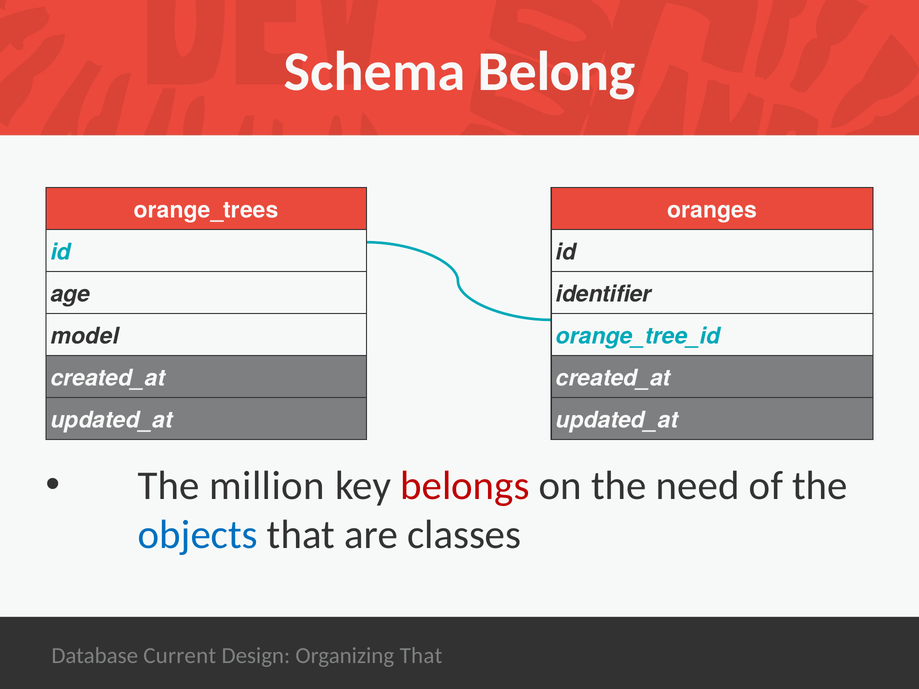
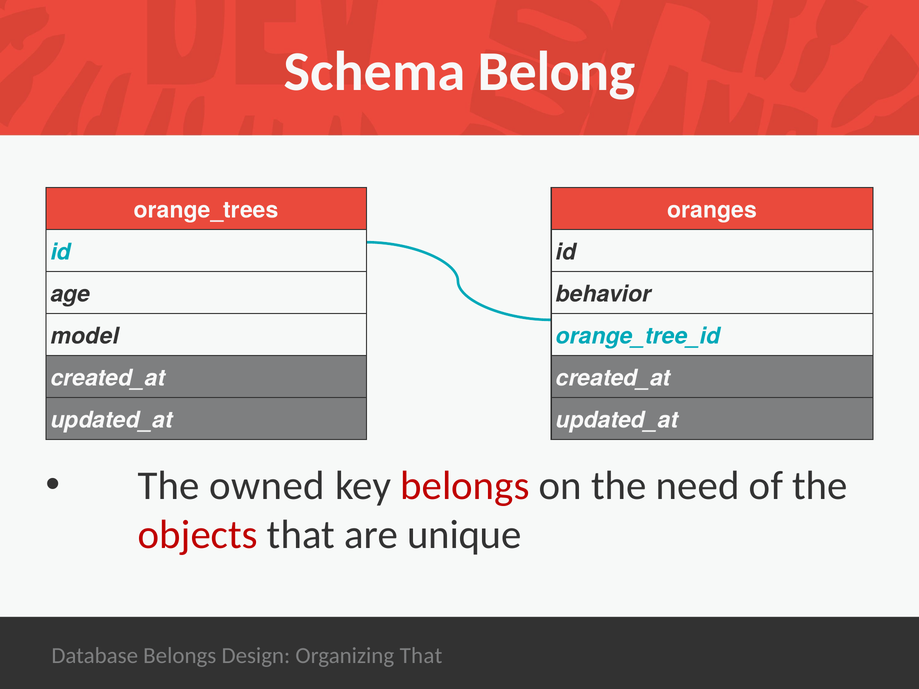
identifier: identifier -> behavior (604, 294)
million: million -> owned (267, 486)
objects colour: blue -> red (198, 535)
classes: classes -> unique (464, 535)
Database Current: Current -> Belongs (180, 656)
